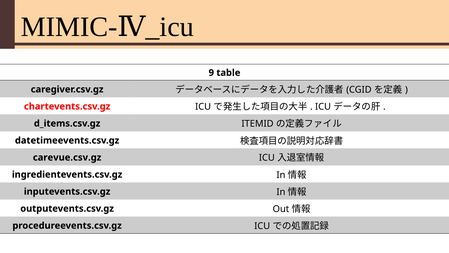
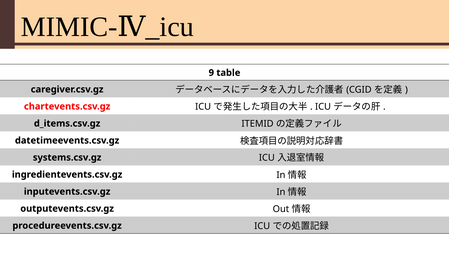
carevue.csv.gz: carevue.csv.gz -> systems.csv.gz (67, 157)
